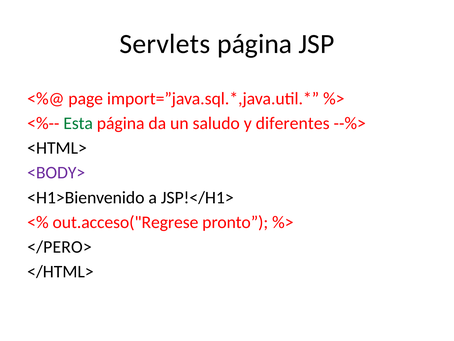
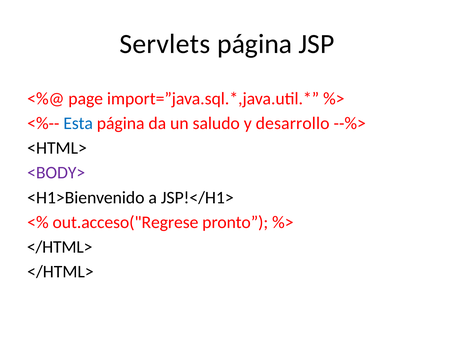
Esta colour: green -> blue (78, 123)
diferentes: diferentes -> desarrollo (293, 123)
</PERO>: </PERO> -> </HTML> (60, 247)
